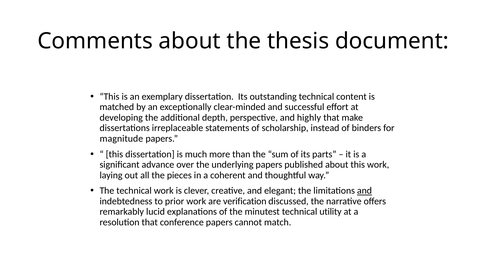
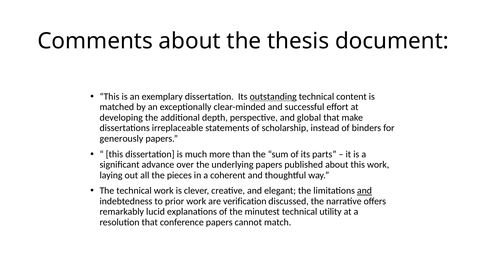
outstanding underline: none -> present (273, 97)
highly: highly -> global (309, 118)
magnitude: magnitude -> generously (121, 139)
